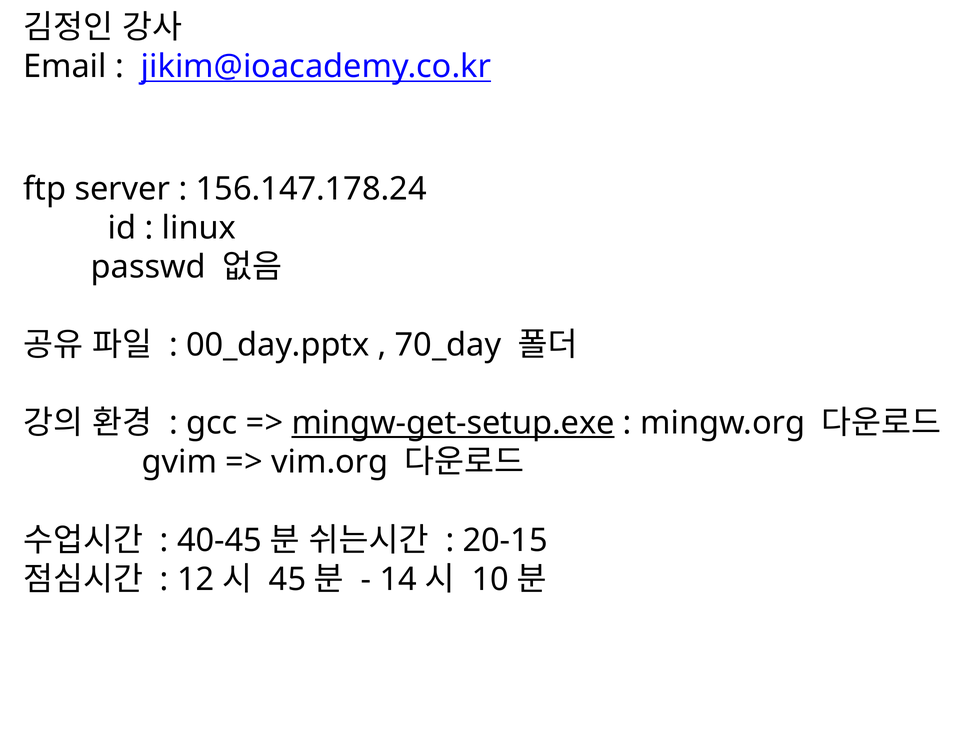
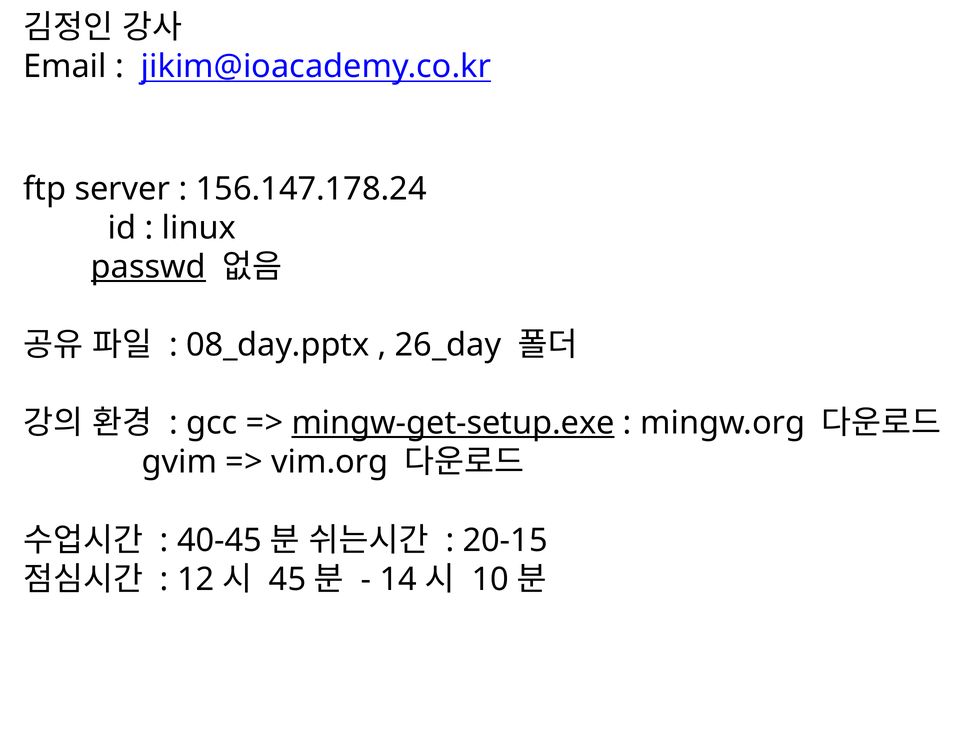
passwd underline: none -> present (148, 267)
00_day.pptx: 00_day.pptx -> 08_day.pptx (278, 345)
70_day: 70_day -> 26_day (448, 345)
